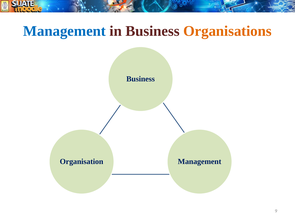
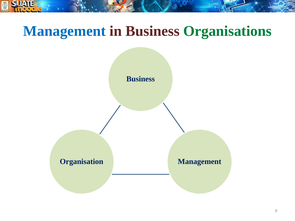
Organisations colour: orange -> green (227, 31)
